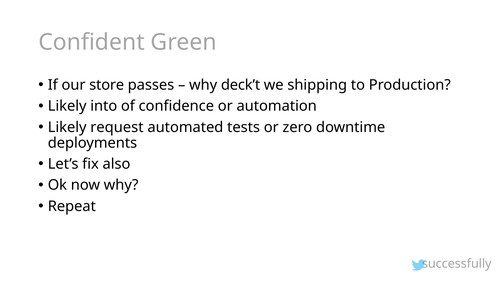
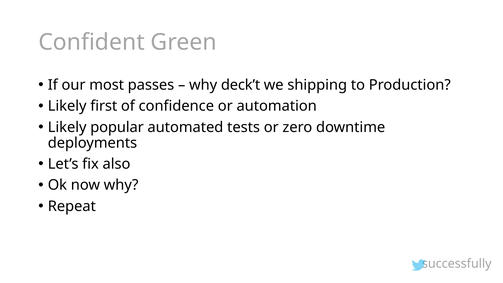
store: store -> most (107, 85)
into: into -> first (104, 106)
request: request -> popular (117, 127)
